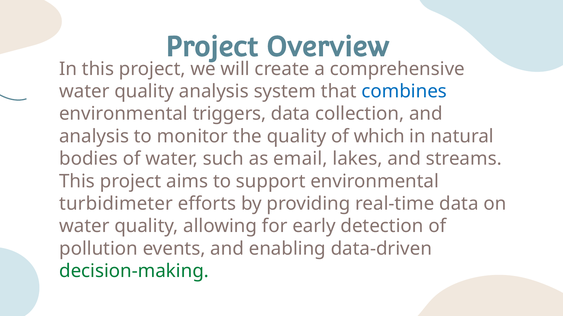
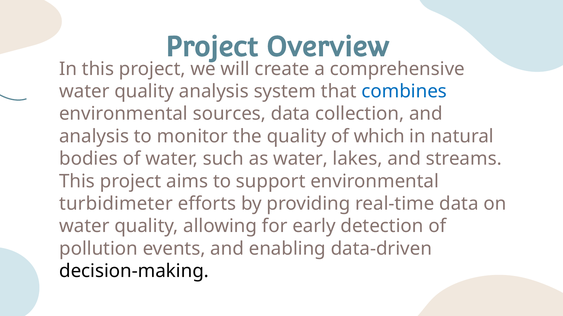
triggers: triggers -> sources (229, 114)
as email: email -> water (301, 159)
decision-making colour: green -> black (134, 272)
